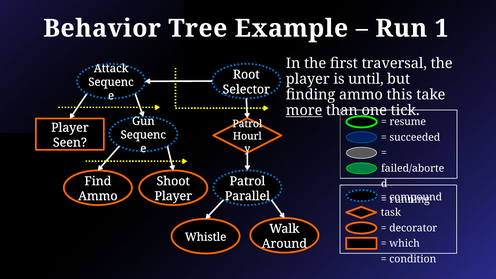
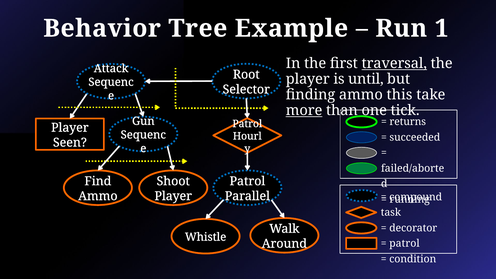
traversal underline: none -> present (394, 64)
resume: resume -> returns (408, 122)
which: which -> patrol (404, 243)
